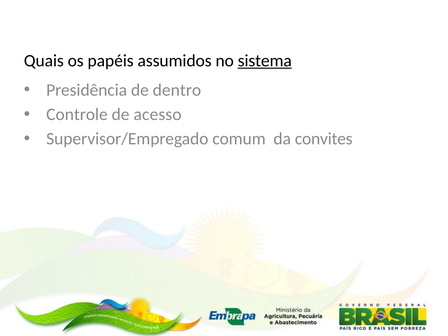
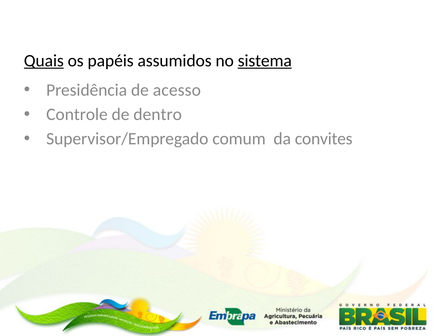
Quais underline: none -> present (44, 61)
dentro: dentro -> acesso (177, 90)
acesso: acesso -> dentro (158, 115)
